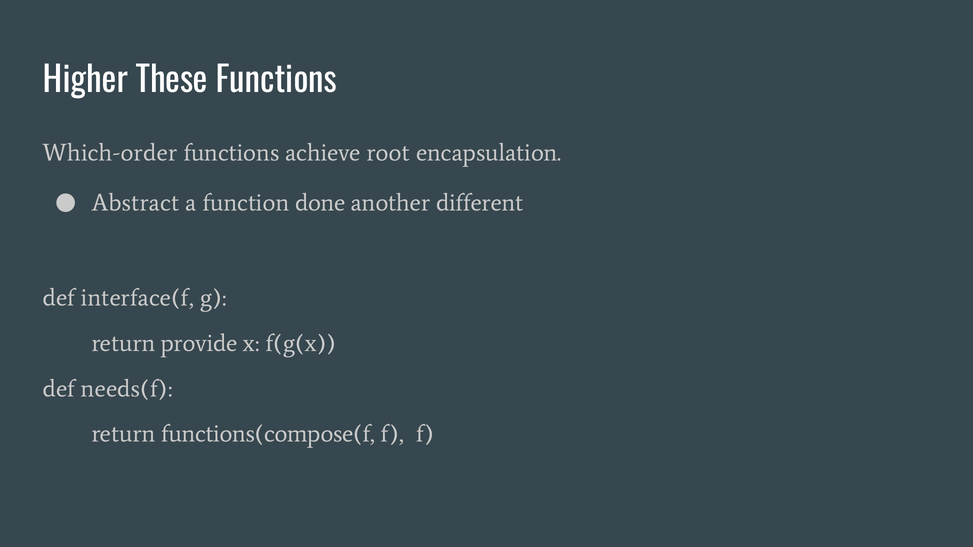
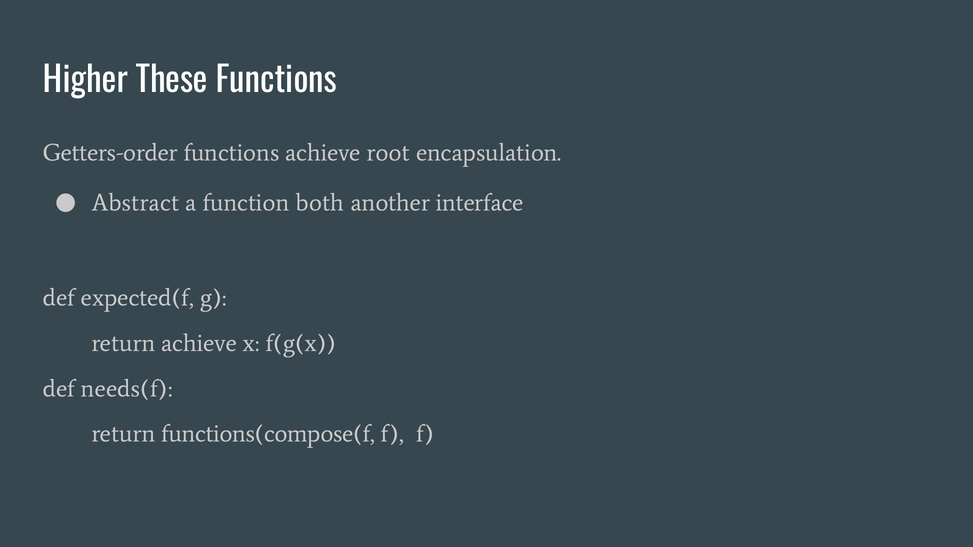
Which-order: Which-order -> Getters-order (110, 153)
done: done -> both (320, 203)
different: different -> interface (480, 203)
interface(f: interface(f -> expected(f (138, 298)
return provide: provide -> achieve (199, 343)
